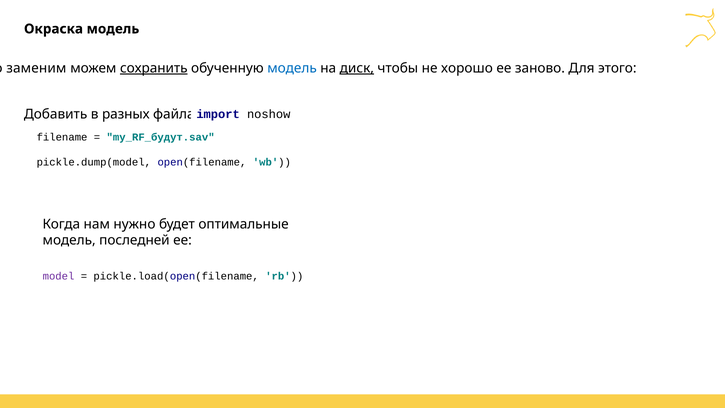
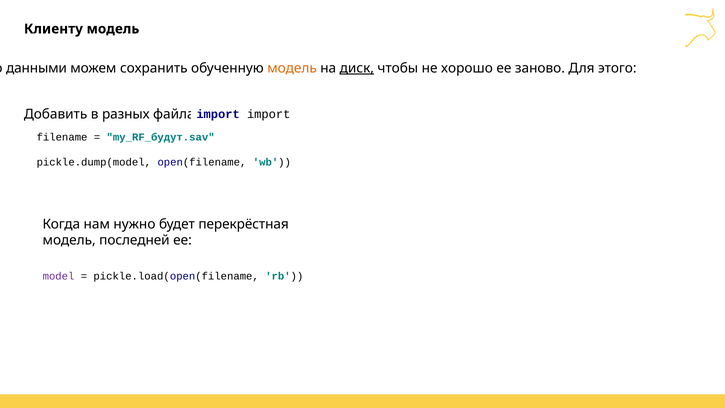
Окраска: Окраска -> Клиенту (53, 29)
заменим: заменим -> данными (36, 68)
сохранить underline: present -> none (154, 68)
модель colour: blue -> orange (292, 68)
noshow: noshow -> import (269, 114)
оптимальные: оптимальные -> перекрёстная (244, 224)
